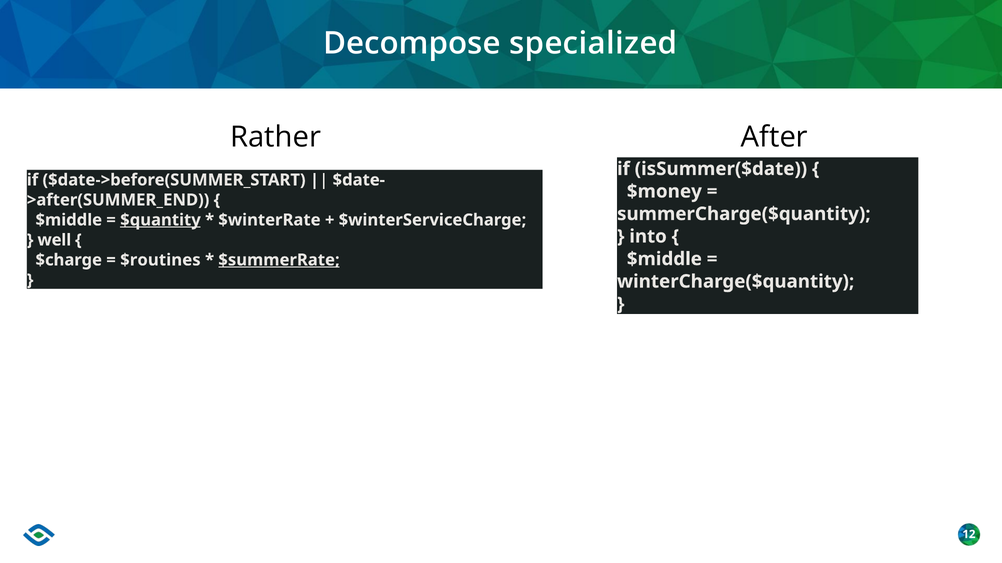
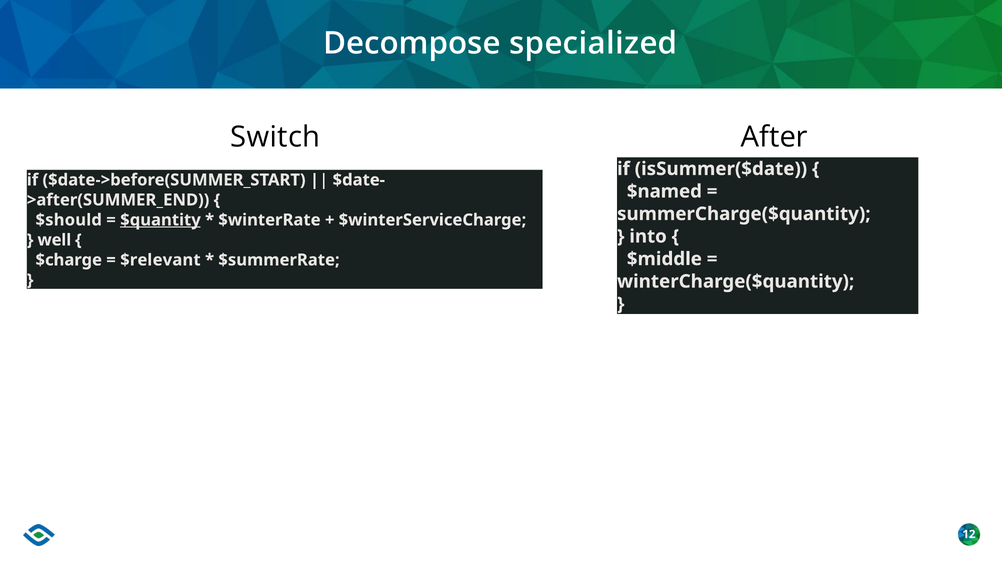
Rather: Rather -> Switch (275, 137)
$money: $money -> $named (664, 192)
$middle: $middle -> $should (69, 220)
$routines: $routines -> $relevant (160, 260)
$summerRate underline: present -> none (279, 260)
